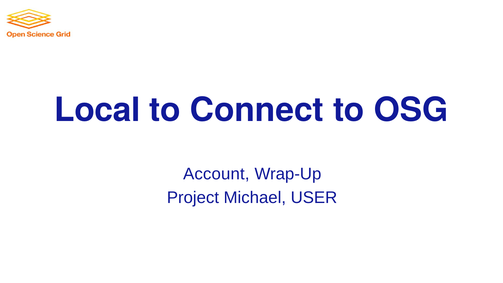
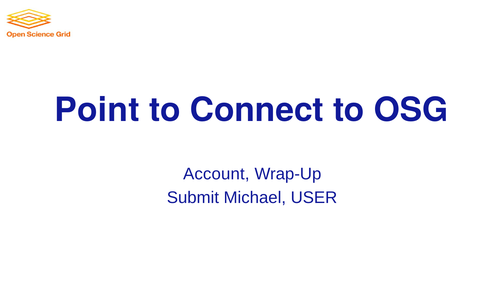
Local: Local -> Point (97, 110)
Project: Project -> Submit (193, 198)
